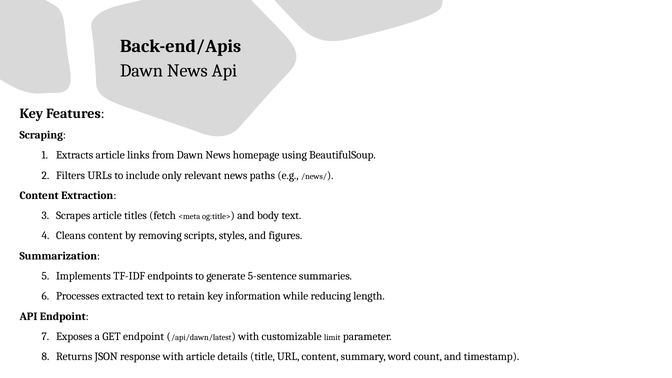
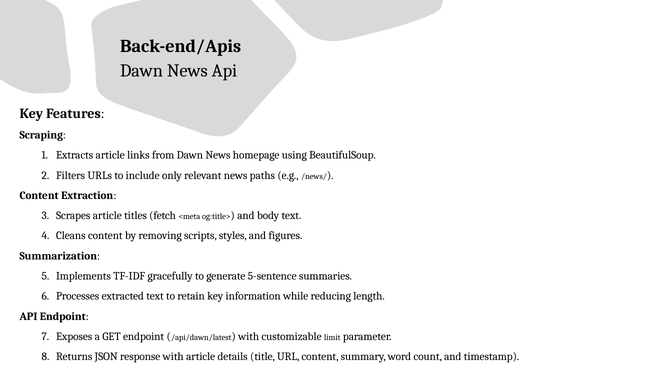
endpoints: endpoints -> gracefully (170, 276)
